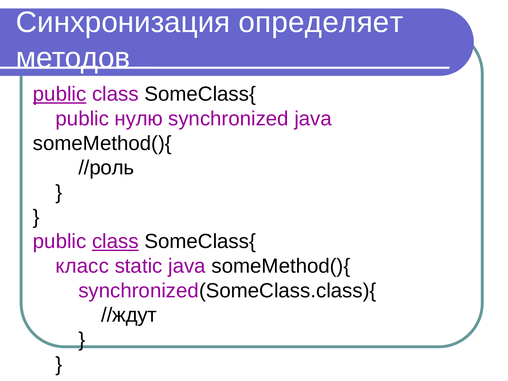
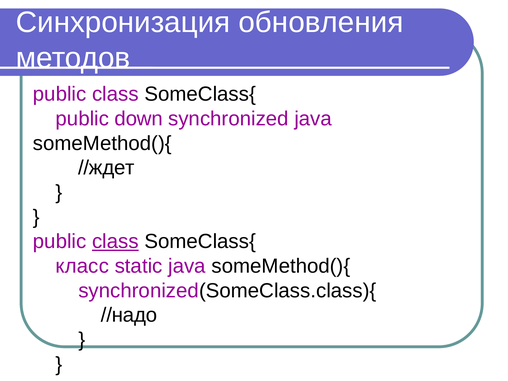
определяет: определяет -> обновления (321, 22)
public underline: present -> none (60, 94)
нулю: нулю -> down (139, 119)
//роль: //роль -> //ждет (106, 168)
//ждут: //ждут -> //надо (129, 315)
